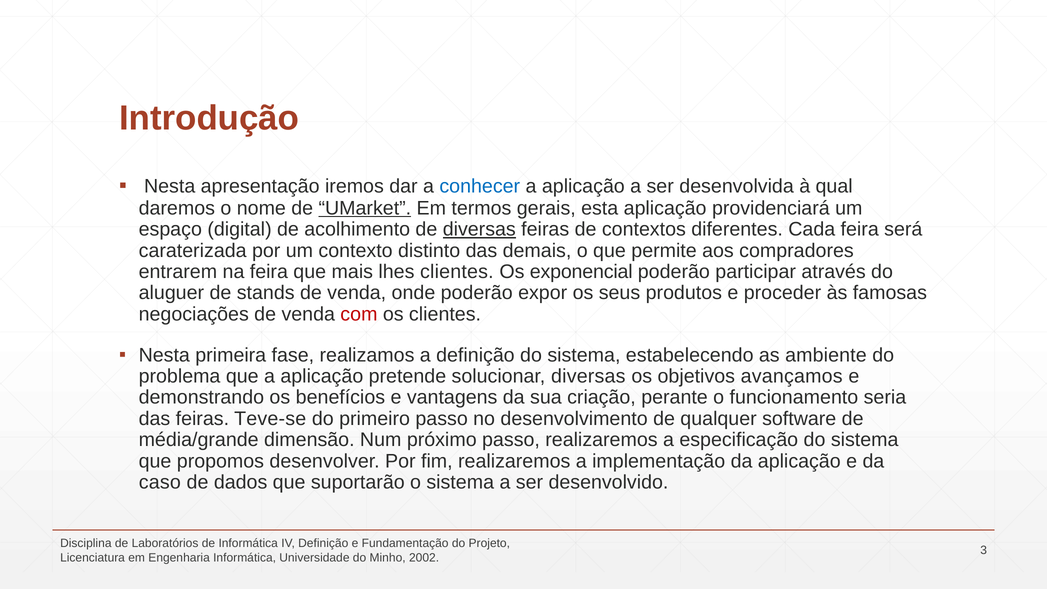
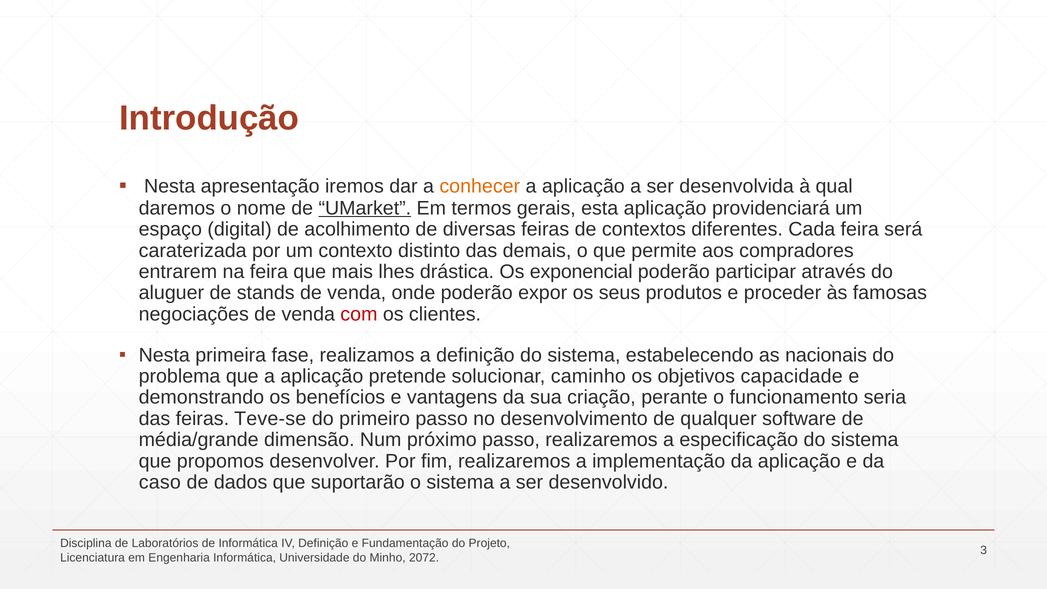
conhecer colour: blue -> orange (480, 186)
diversas underline: present -> none (479, 229)
lhes clientes: clientes -> drástica (457, 272)
ambiente: ambiente -> nacionais (826, 355)
solucionar diversas: diversas -> caminho (588, 376)
avançamos: avançamos -> capacidade (792, 376)
2002: 2002 -> 2072 (424, 558)
